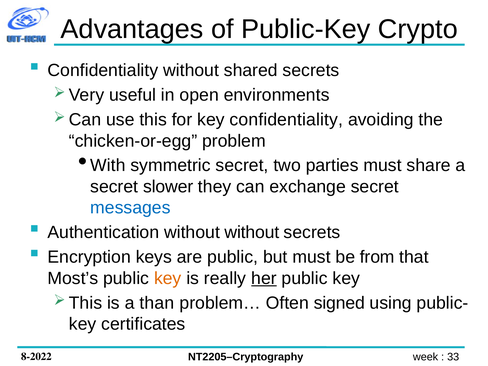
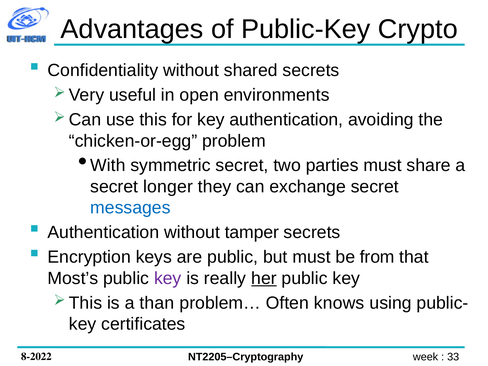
key confidentiality: confidentiality -> authentication (286, 120)
slower: slower -> longer (168, 187)
without without: without -> tamper (252, 232)
key colour: orange -> purple (168, 278)
signed: signed -> knows (339, 303)
